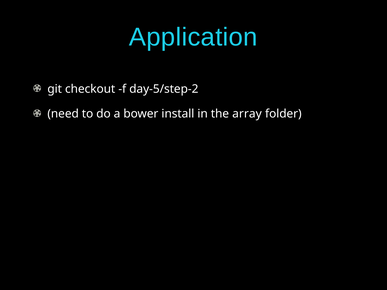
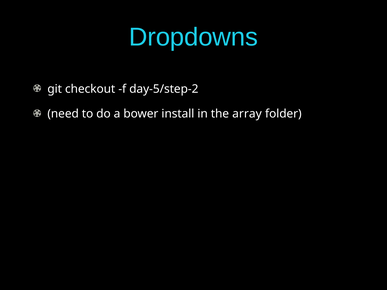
Application: Application -> Dropdowns (193, 37)
